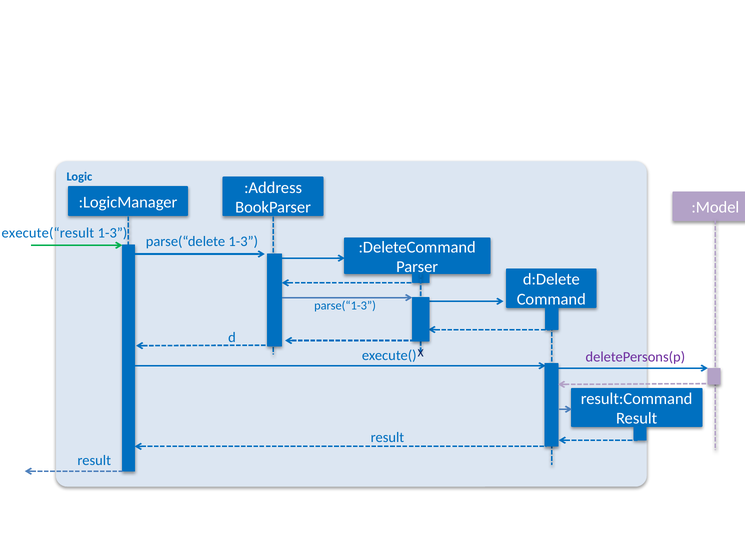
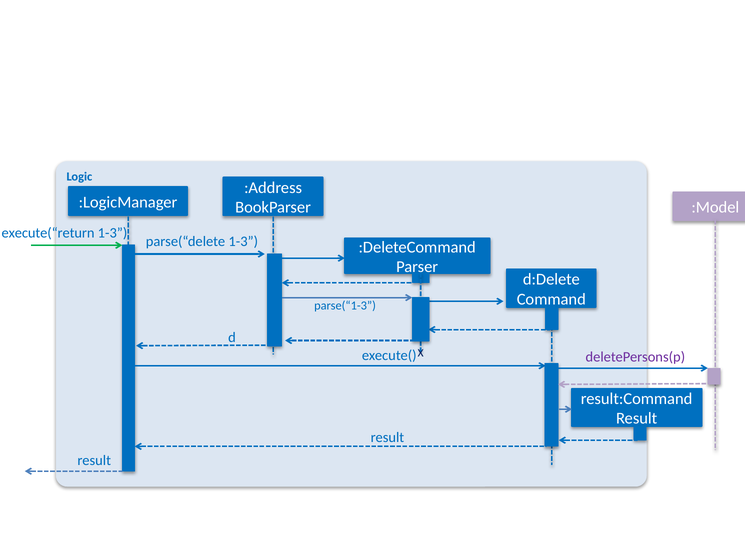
execute(“result: execute(“result -> execute(“return (48, 233)
